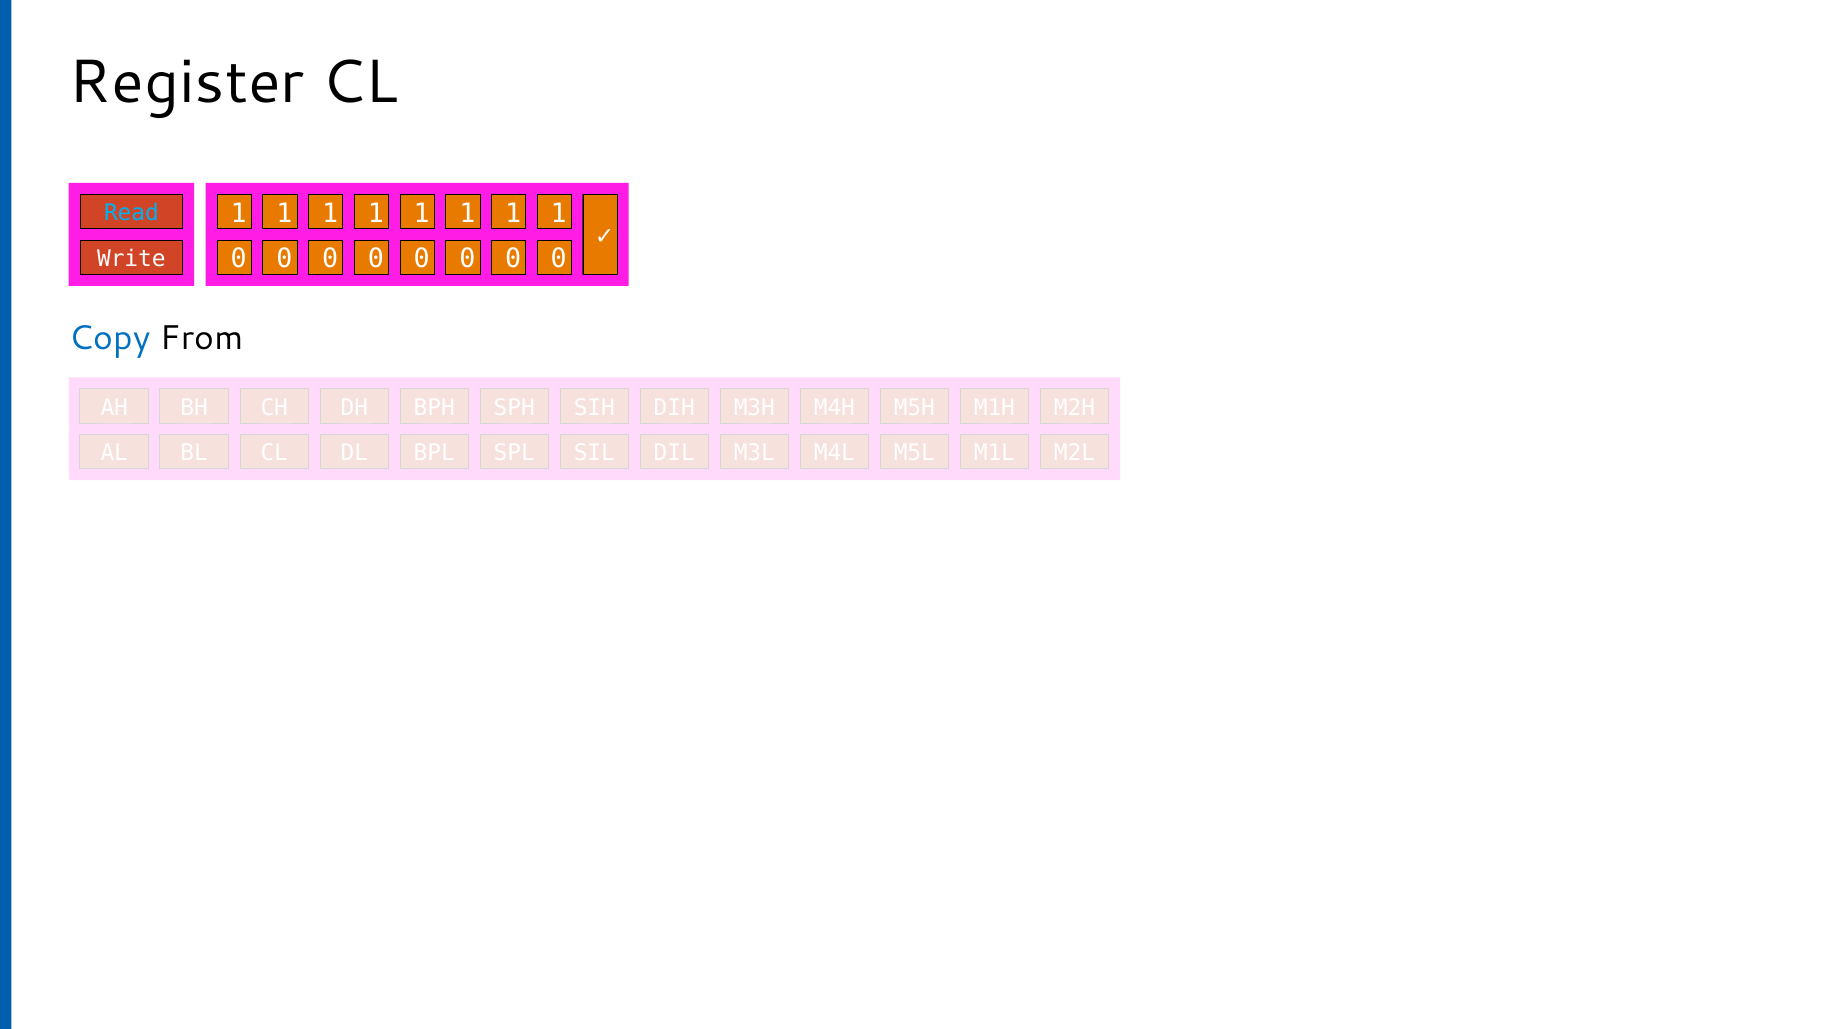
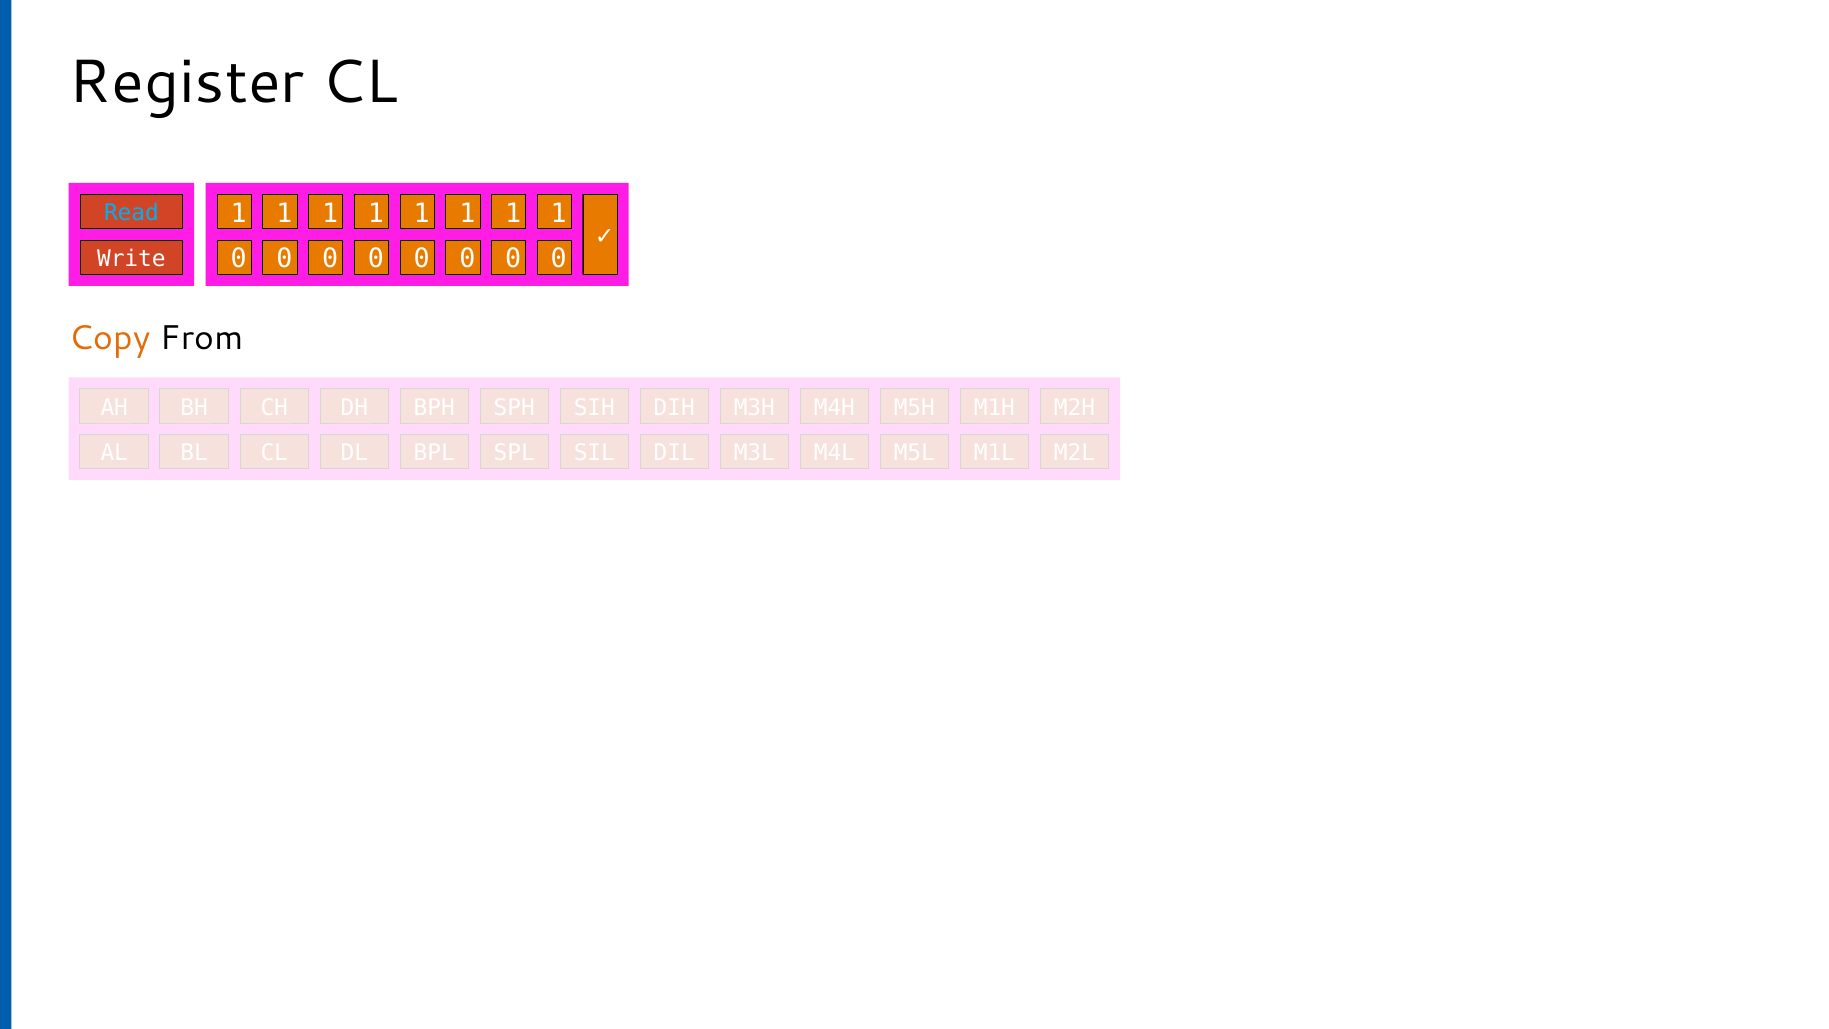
Copy colour: blue -> orange (110, 338)
